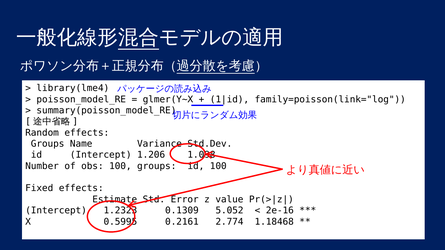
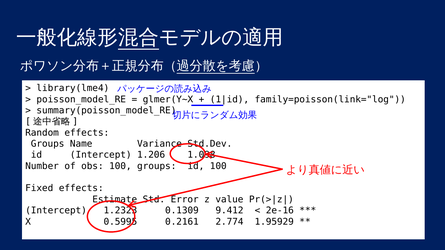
5.052: 5.052 -> 9.412 (229, 211)
1.18468: 1.18468 -> 1.95929 (274, 222)
